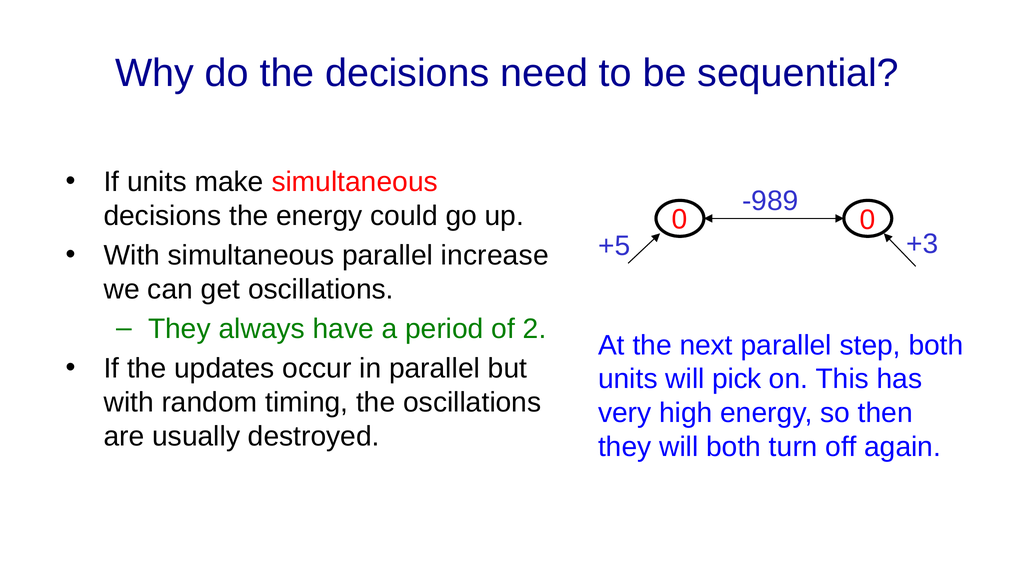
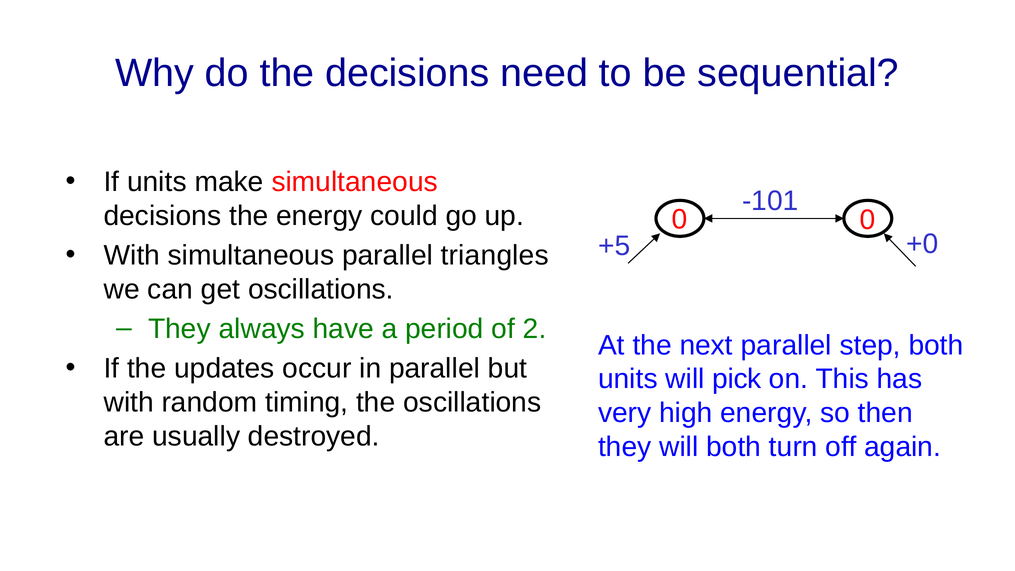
-989: -989 -> -101 (770, 201)
+3: +3 -> +0 (922, 244)
increase: increase -> triangles (495, 256)
